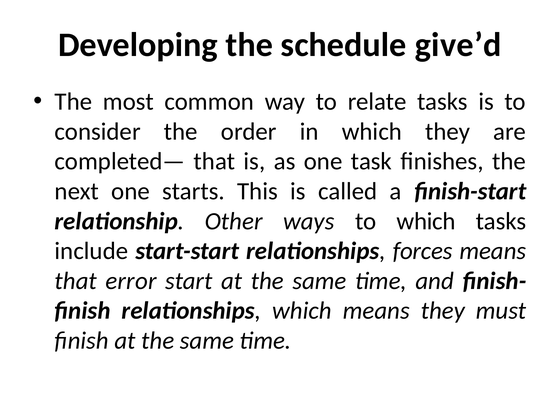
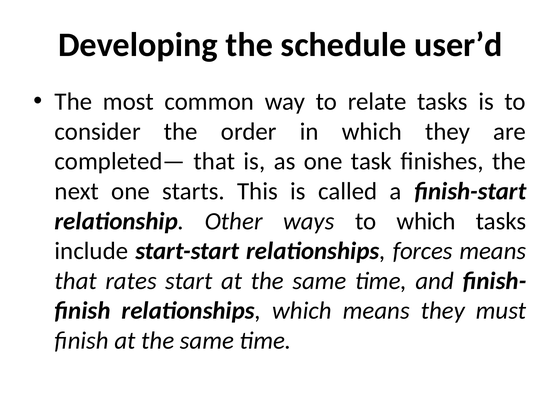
give’d: give’d -> user’d (458, 45)
error: error -> rates (131, 281)
